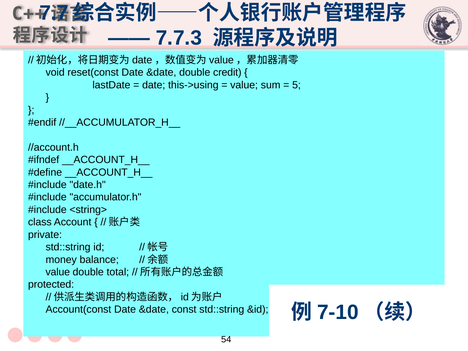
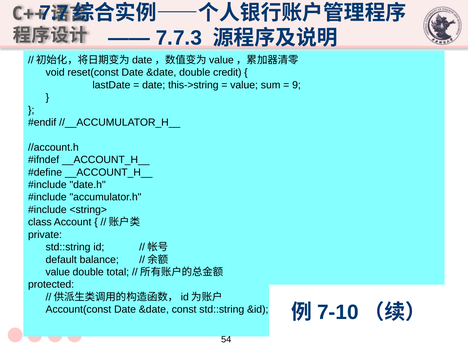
this->using: this->using -> this->string (193, 85)
5: 5 -> 9 (297, 85)
money: money -> default (61, 260)
